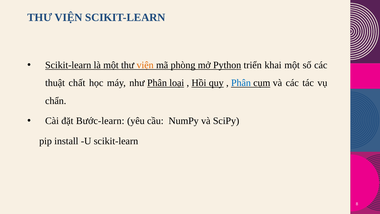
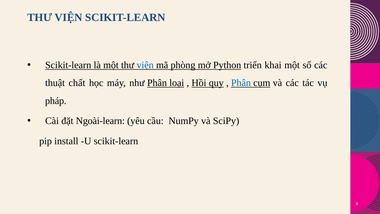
viện colour: orange -> blue (145, 65)
chẩn: chẩn -> pháp (56, 101)
Bước-learn: Bước-learn -> Ngoài-learn (100, 121)
